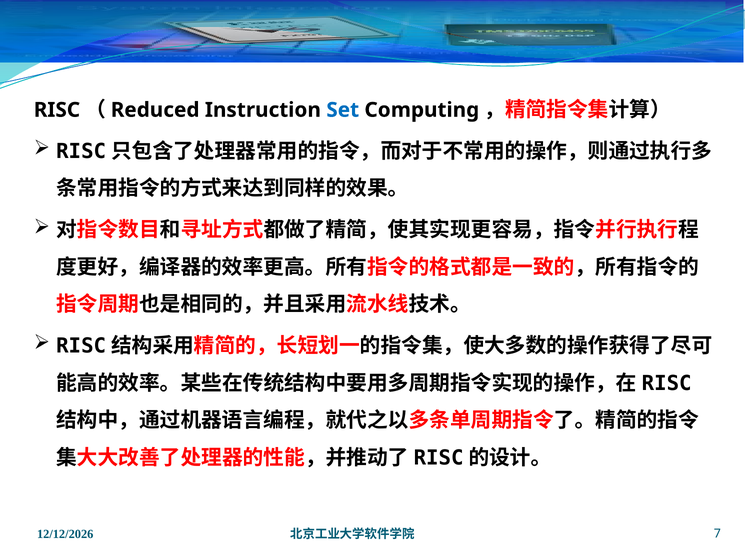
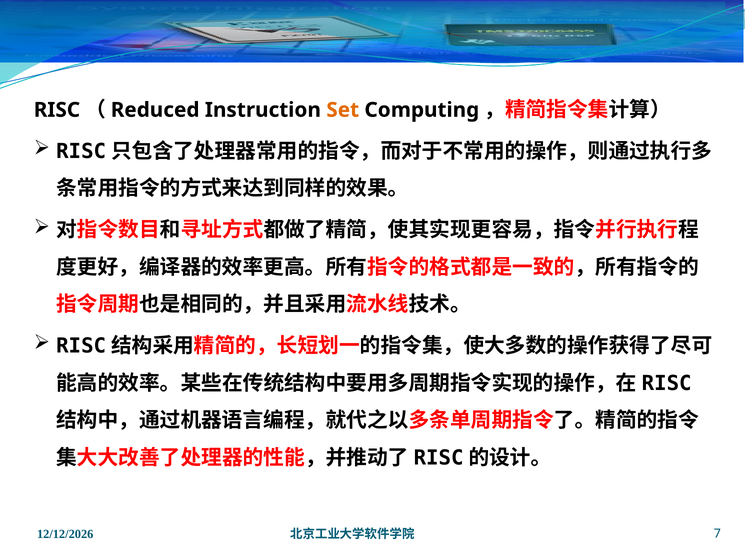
Set colour: blue -> orange (343, 110)
